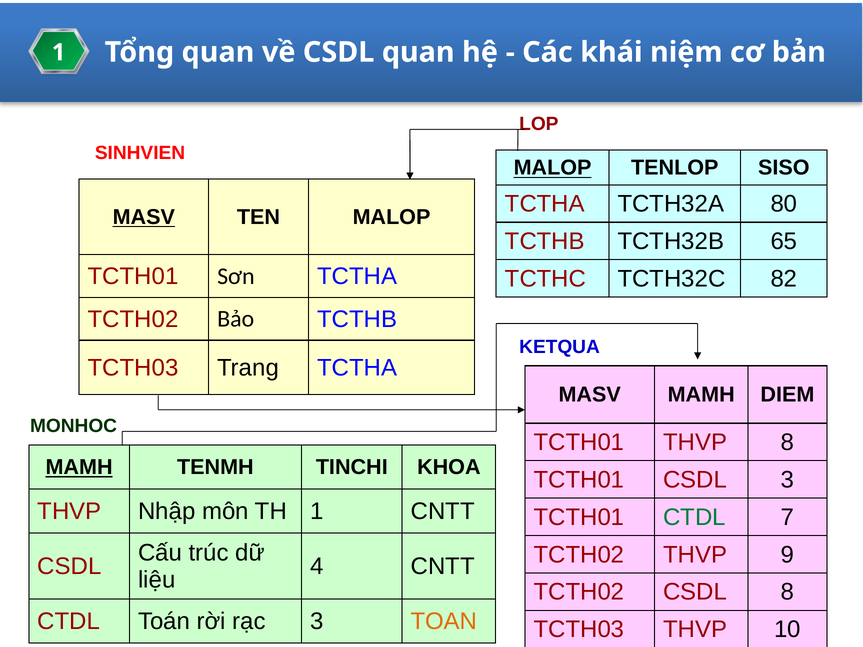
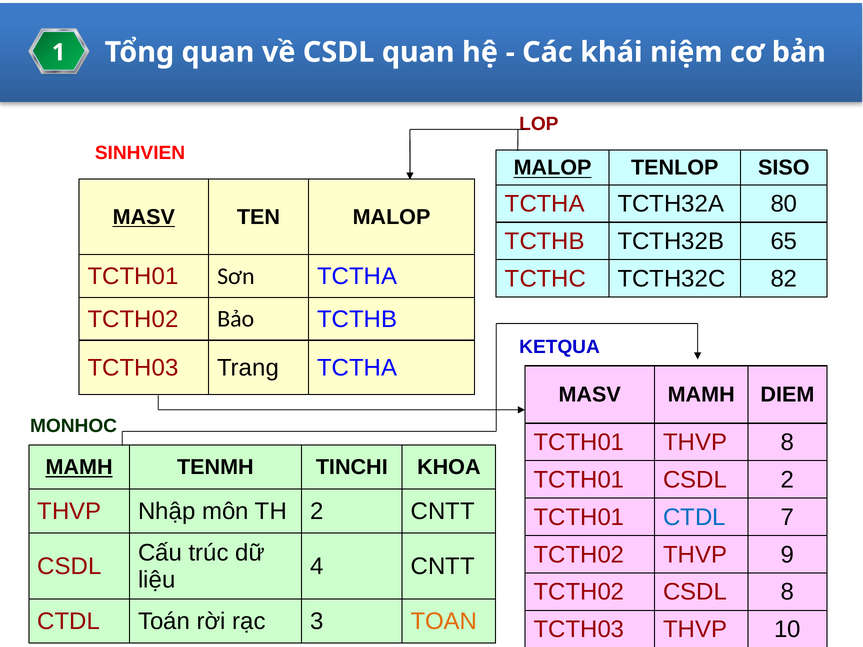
CSDL 3: 3 -> 2 (788, 480)
TH 1: 1 -> 2 (317, 511)
CTDL colour: green -> blue (694, 517)
